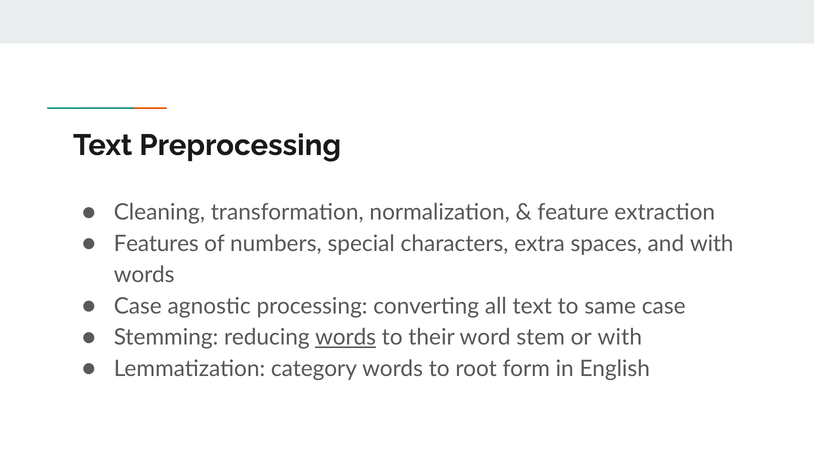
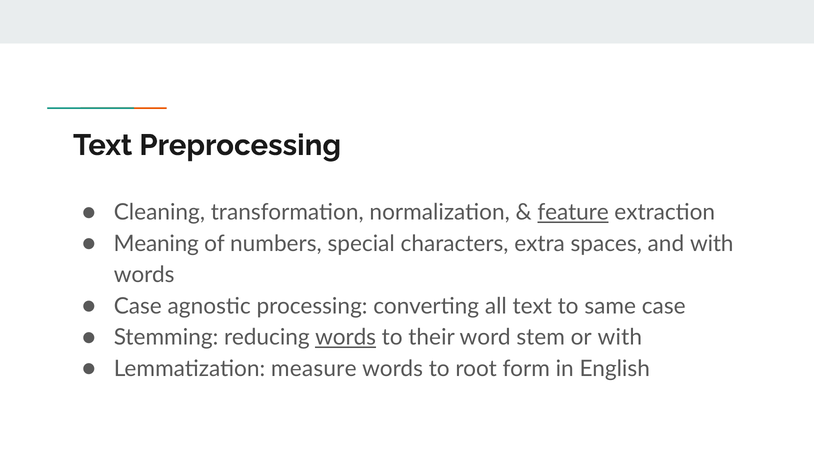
feature underline: none -> present (573, 212)
Features: Features -> Meaning (156, 244)
category: category -> measure (314, 369)
